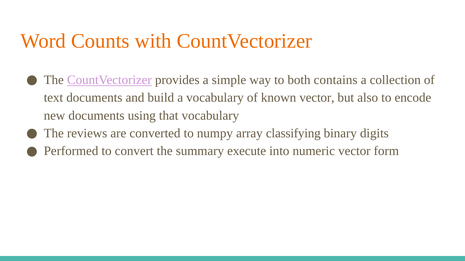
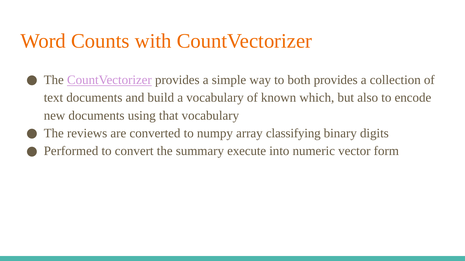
both contains: contains -> provides (336, 80)
known vector: vector -> which (317, 98)
